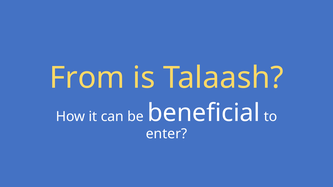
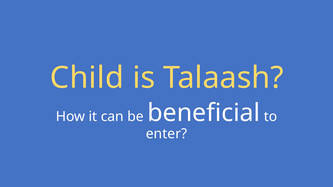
From: From -> Child (87, 78)
